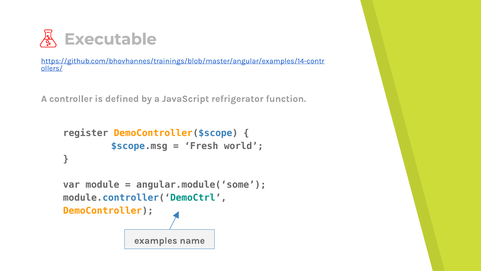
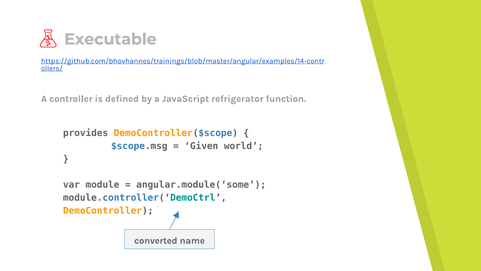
register: register -> provides (86, 133)
Fresh: Fresh -> Given (201, 146)
examples: examples -> converted (156, 240)
